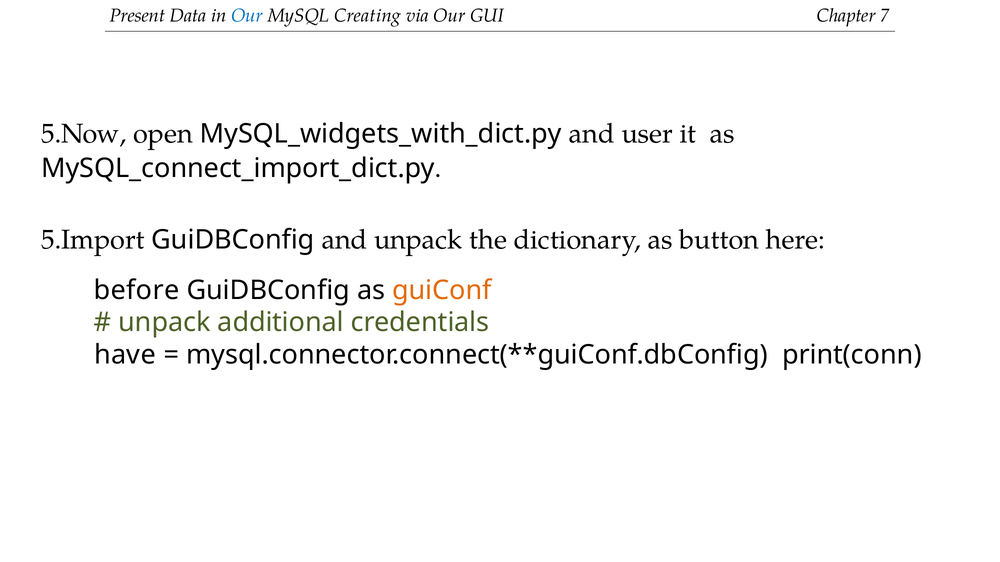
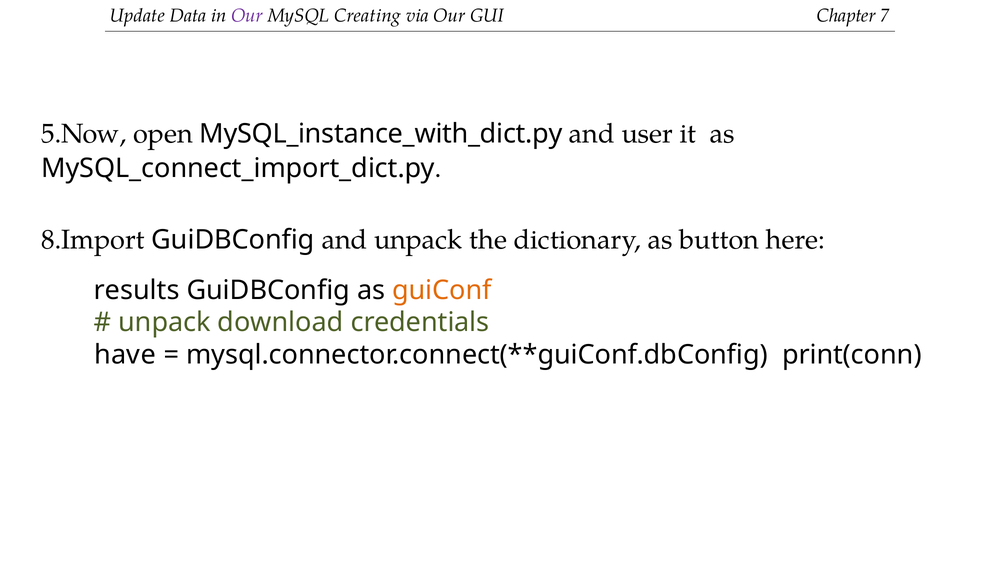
Present: Present -> Update (137, 16)
Our colour: blue -> purple (247, 16)
MySQL_widgets_with_dict.py: MySQL_widgets_with_dict.py -> MySQL_instance_with_dict.py (381, 134)
5.Import: 5.Import -> 8.Import (93, 240)
before: before -> results (137, 290)
additional: additional -> download (281, 323)
